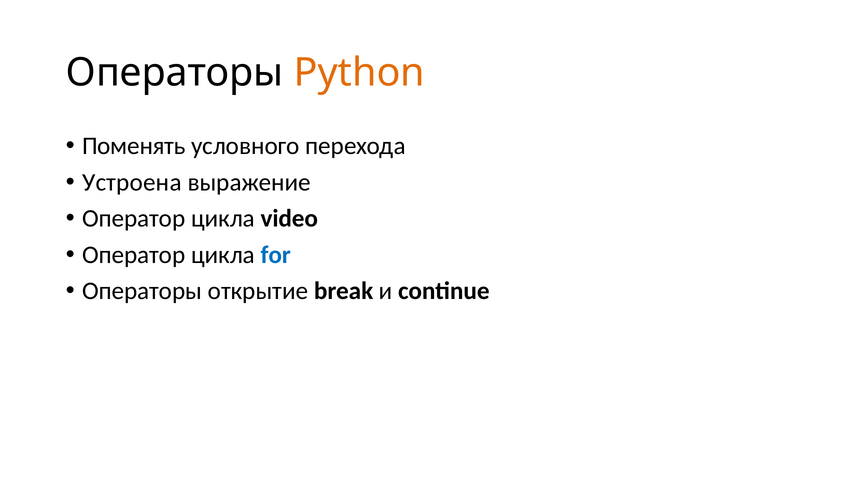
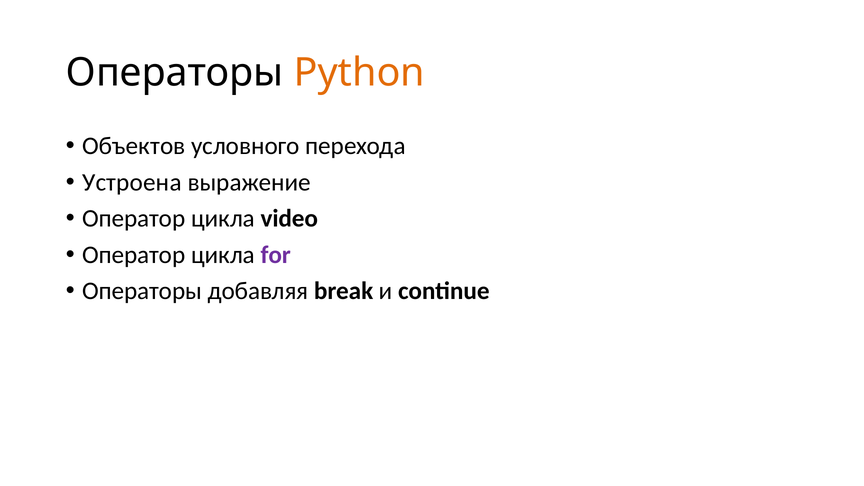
Поменять: Поменять -> Объектов (134, 146)
for colour: blue -> purple (276, 255)
открытие: открытие -> добавляя (258, 291)
